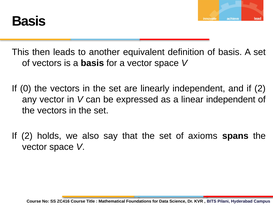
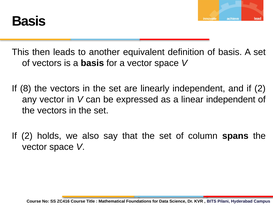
0: 0 -> 8 (26, 88)
axioms: axioms -> column (203, 136)
